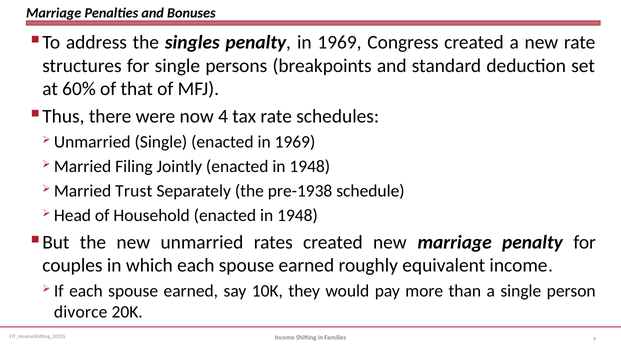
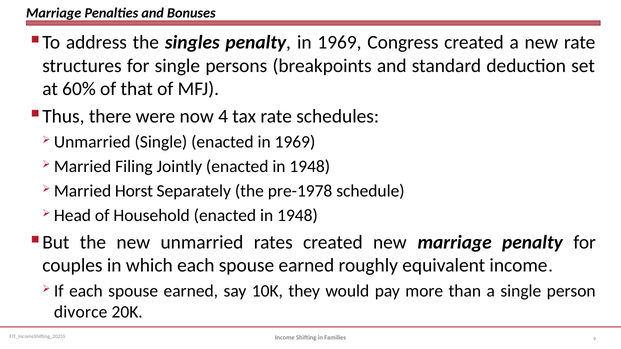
Trust: Trust -> Horst (134, 191)
pre-1938: pre-1938 -> pre-1978 (300, 191)
